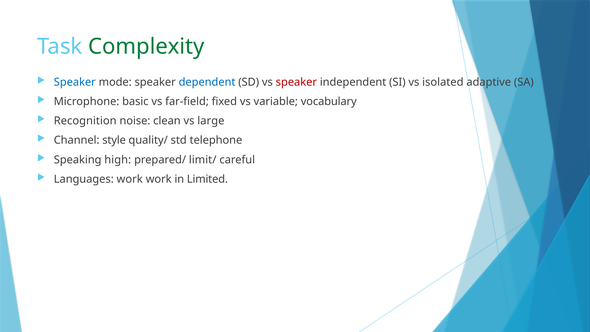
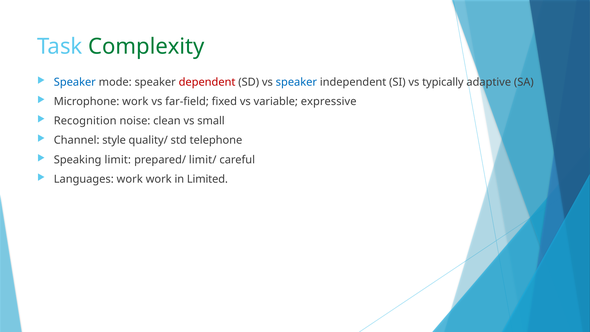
dependent colour: blue -> red (207, 82)
speaker colour: red -> blue (296, 82)
isolated: isolated -> typically (443, 82)
Microphone basic: basic -> work (135, 101)
vocabulary: vocabulary -> expressive (329, 101)
large: large -> small (211, 121)
high: high -> limit (118, 160)
